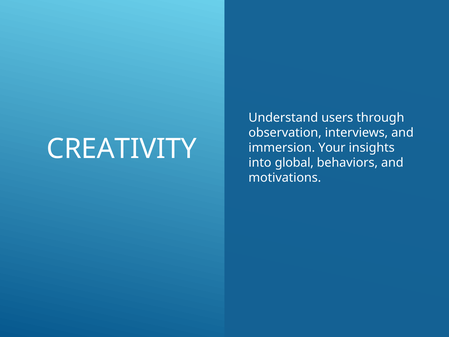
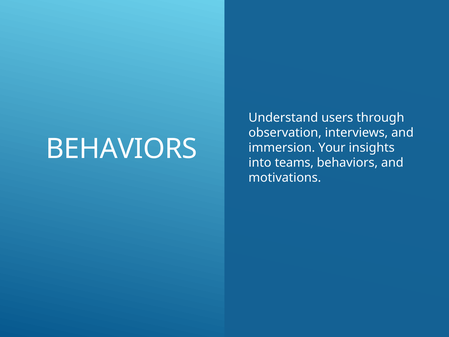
CREATIVITY: CREATIVITY -> BEHAVIORS (122, 149)
global: global -> teams (294, 163)
